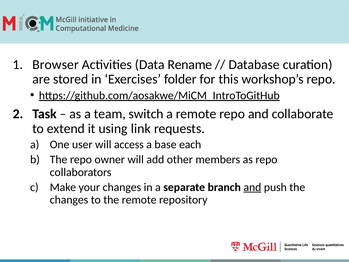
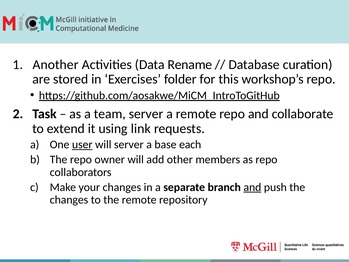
Browser: Browser -> Another (56, 64)
team switch: switch -> server (146, 114)
user underline: none -> present (82, 144)
will access: access -> server (129, 144)
